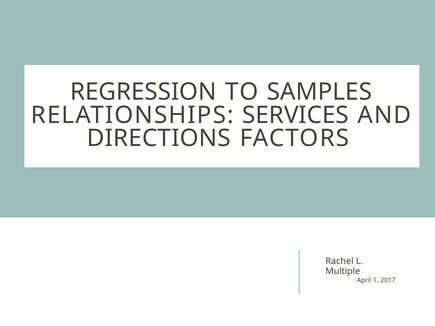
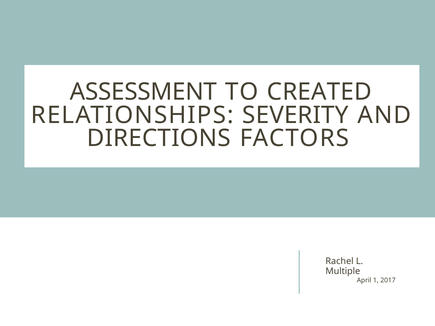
REGRESSION: REGRESSION -> ASSESSMENT (143, 92)
SAMPLES: SAMPLES -> CREATED (319, 92)
SERVICES: SERVICES -> SEVERITY (295, 115)
